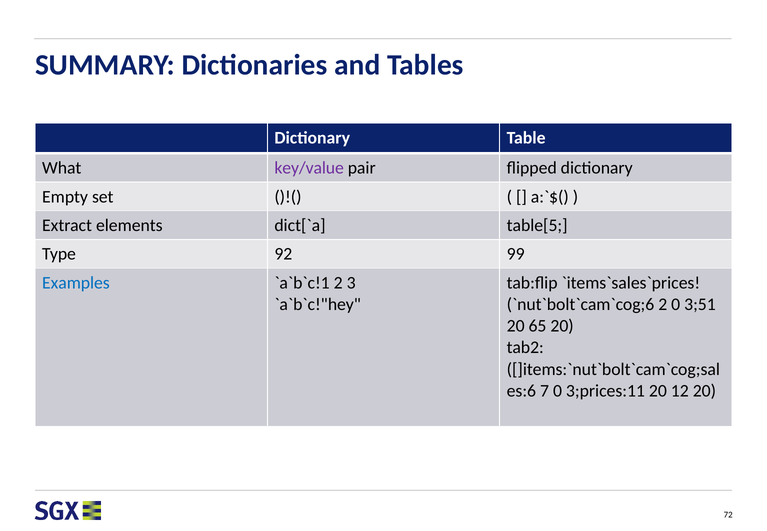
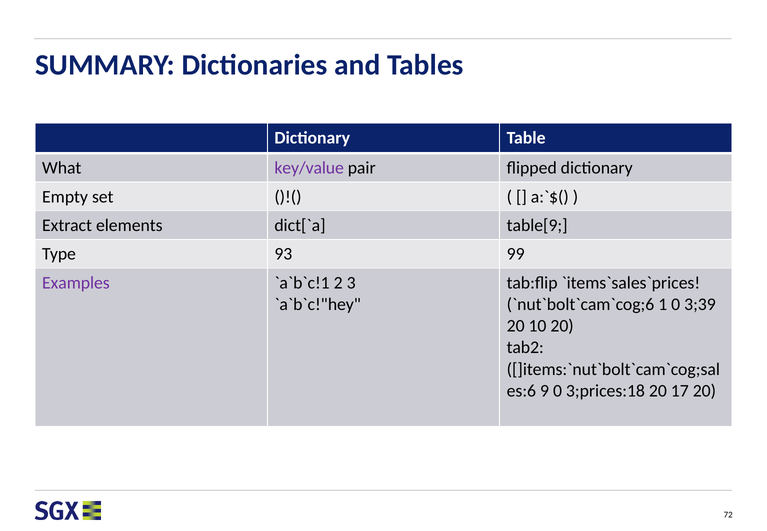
table[5: table[5 -> table[9 (537, 225)
92: 92 -> 93 (283, 254)
Examples colour: blue -> purple (76, 283)
2: 2 -> 1 (663, 304)
3;51: 3;51 -> 3;39 (700, 304)
65: 65 -> 10 (537, 326)
7: 7 -> 9 (545, 391)
3;prices:11: 3;prices:11 -> 3;prices:18 (605, 391)
12: 12 -> 17 (680, 391)
